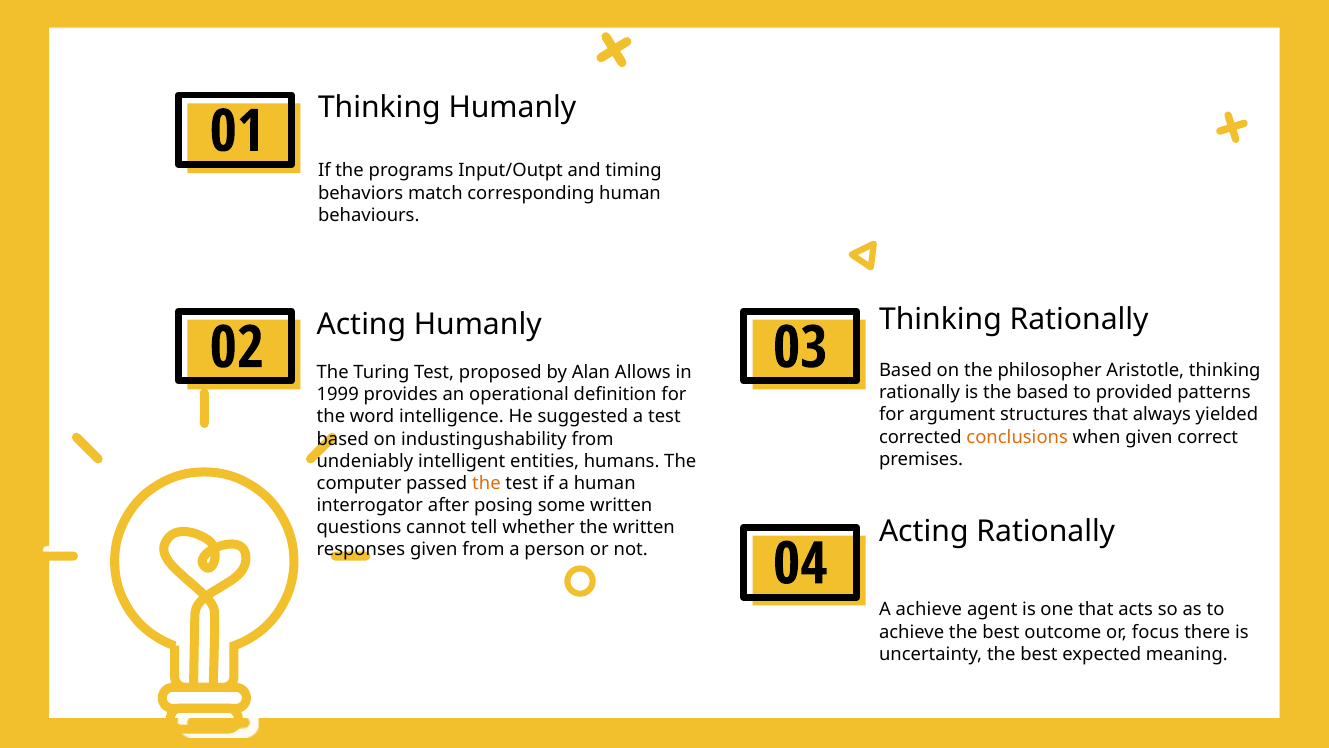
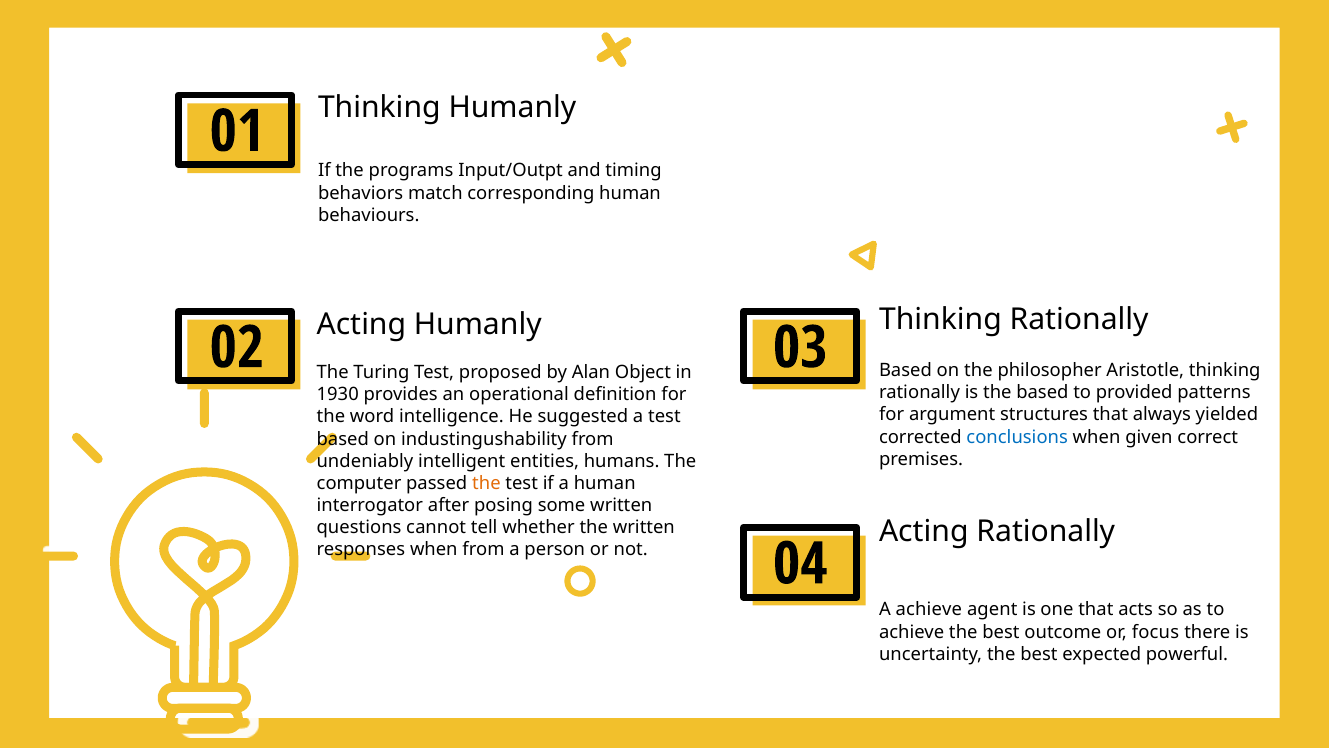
Allows: Allows -> Object (643, 372)
1999: 1999 -> 1930 (338, 394)
conclusions colour: orange -> blue (1017, 437)
responses given: given -> when (434, 549)
meaning: meaning -> powerful (1187, 654)
